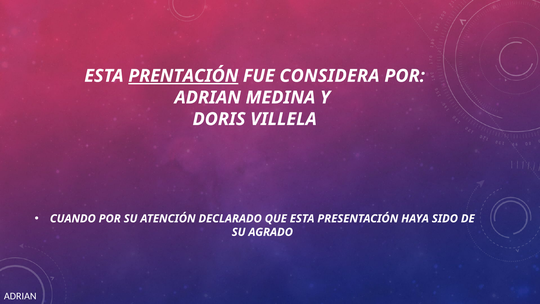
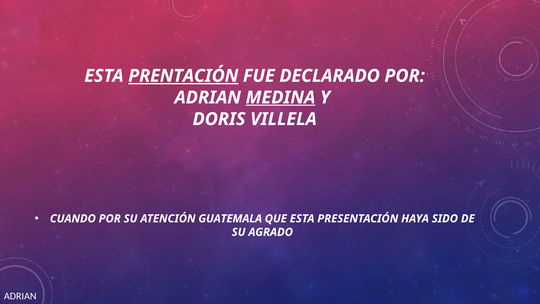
CONSIDERA: CONSIDERA -> DECLARADO (330, 76)
MEDINA underline: none -> present (280, 97)
DECLARADO: DECLARADO -> GUATEMALA (230, 218)
